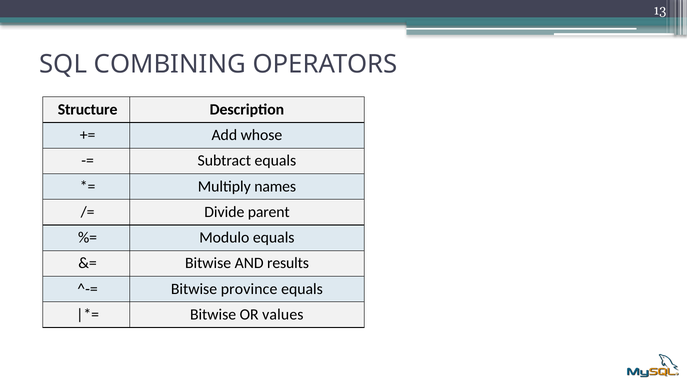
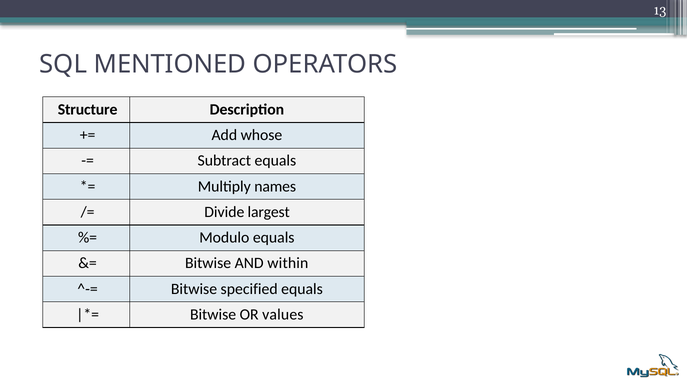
COMBINING: COMBINING -> MENTIONED (170, 65)
parent: parent -> largest (269, 212)
results: results -> within (288, 264)
province: province -> specified (249, 289)
